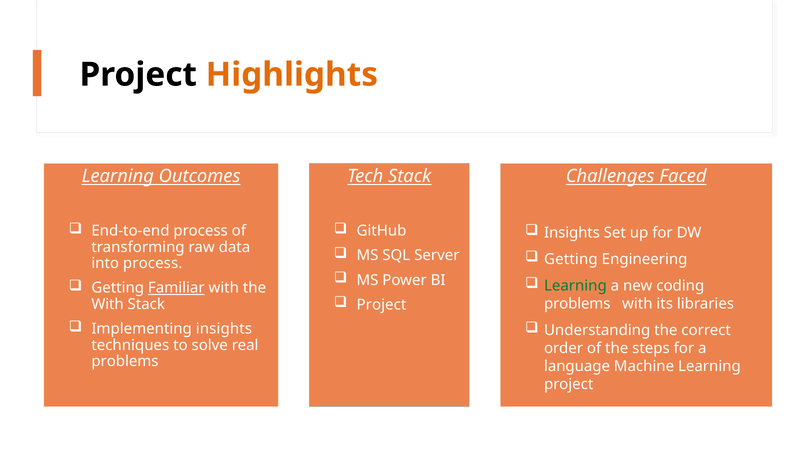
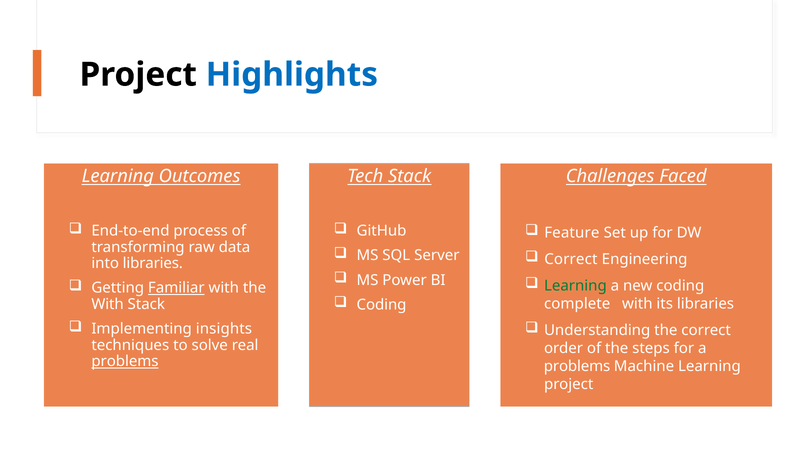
Highlights colour: orange -> blue (292, 75)
Insights: Insights -> Feature (572, 233)
Getting: Getting -> Correct (571, 260)
into process: process -> libraries (153, 264)
Project: Project -> Coding (382, 305)
problems: problems -> complete (577, 304)
problems underline: none -> present (125, 362)
language: language -> problems (577, 367)
